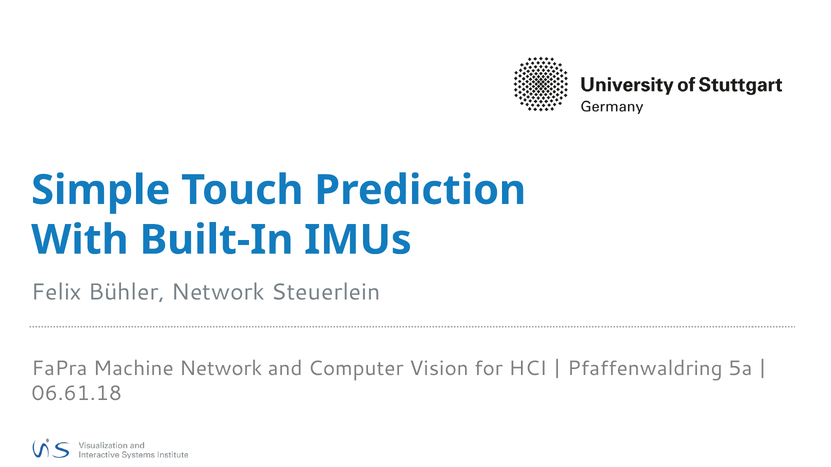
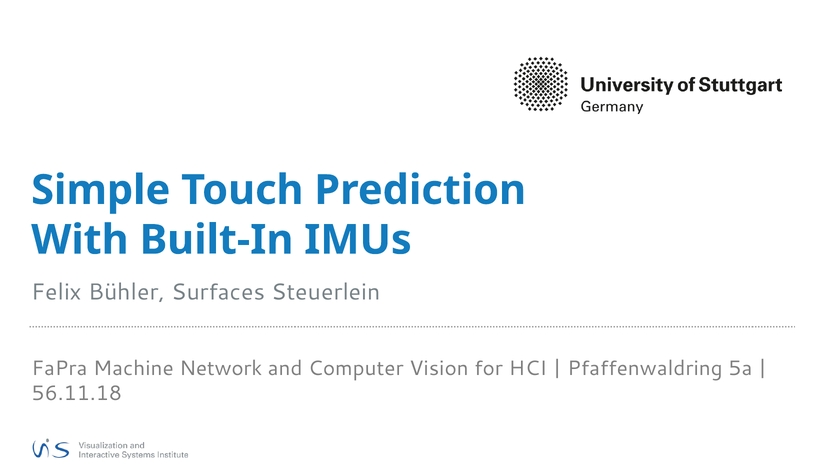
Bühler Network: Network -> Surfaces (218, 293)
06.61.18: 06.61.18 -> 56.11.18 (77, 394)
